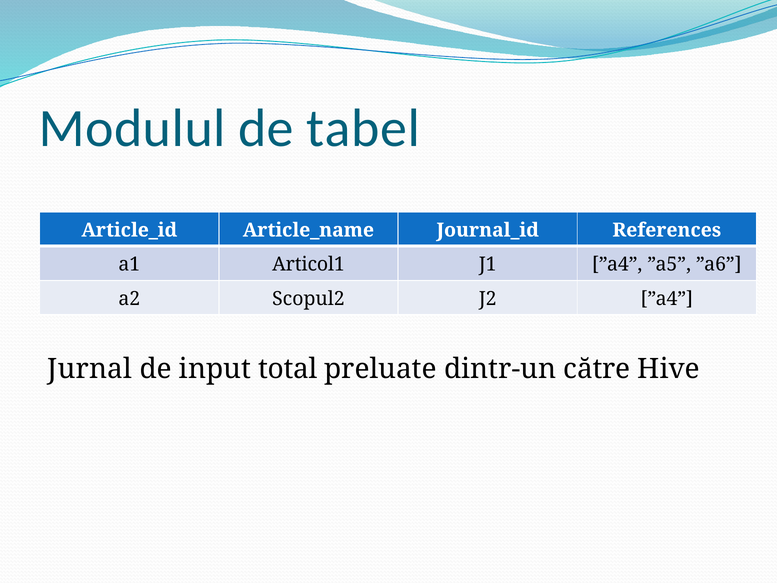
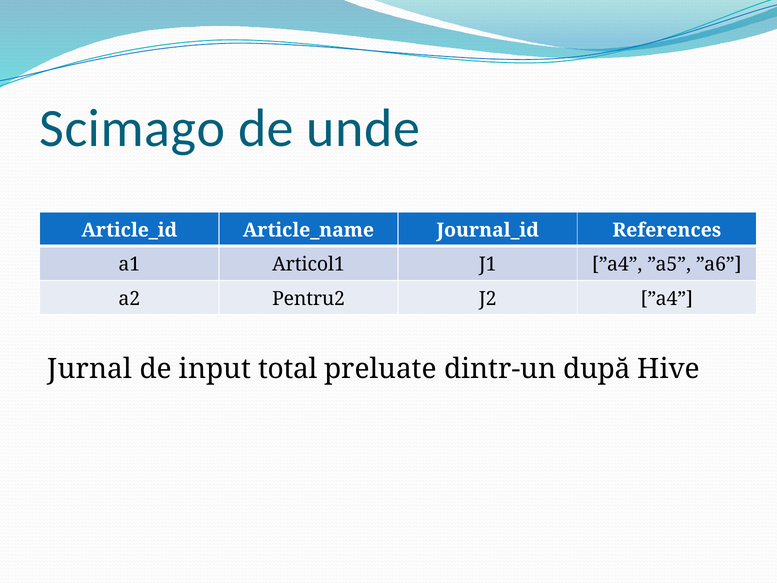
Modulul: Modulul -> Scimago (132, 128)
tabel: tabel -> unde (363, 128)
Scopul2: Scopul2 -> Pentru2 (309, 298)
către: către -> după (597, 369)
